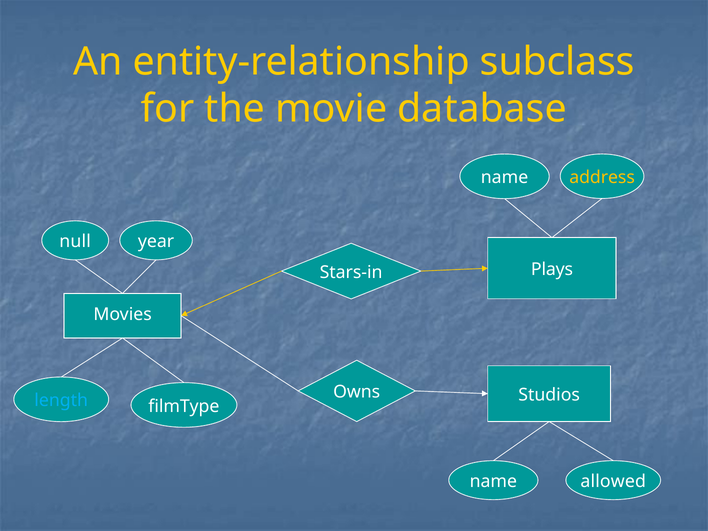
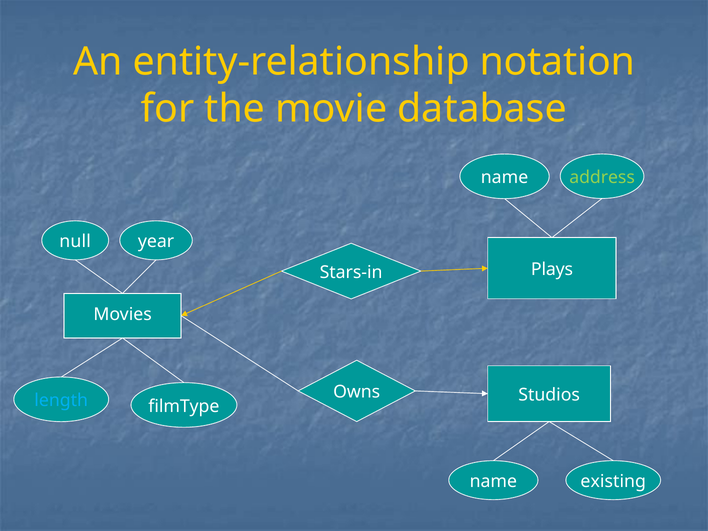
subclass: subclass -> notation (557, 62)
address colour: yellow -> light green (602, 177)
allowed: allowed -> existing (613, 481)
